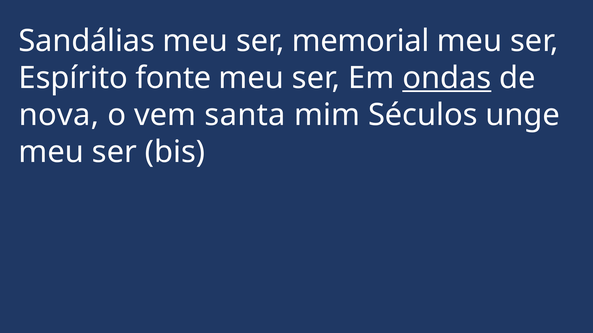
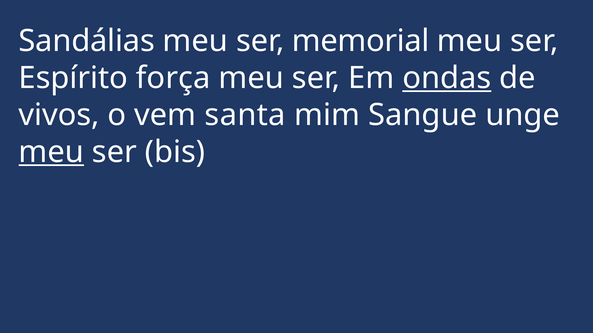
fonte: fonte -> força (173, 78)
nova: nova -> vivos (59, 115)
Séculos: Séculos -> Sangue (423, 115)
meu underline: none -> present (51, 152)
